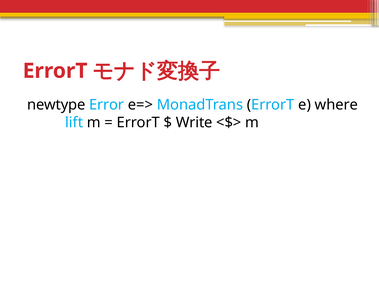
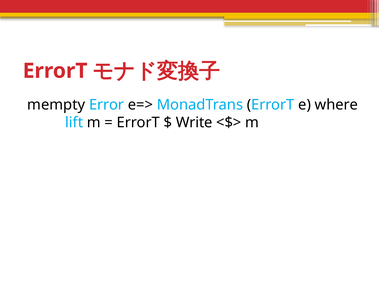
newtype: newtype -> mempty (56, 105)
